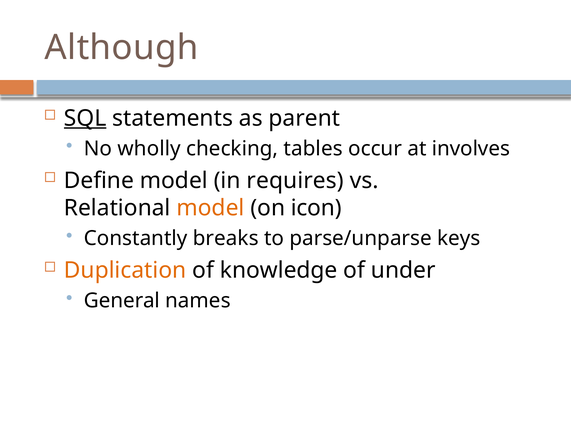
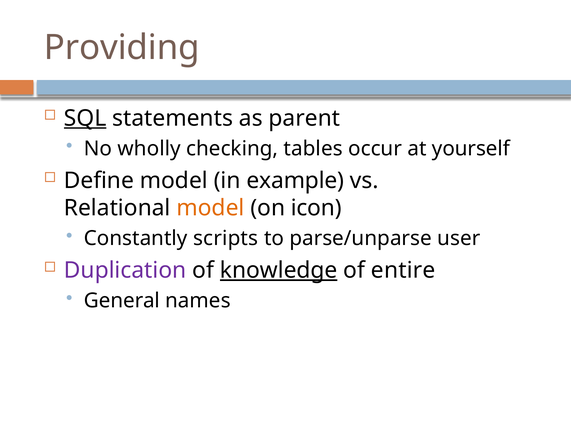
Although: Although -> Providing (122, 48)
involves: involves -> yourself (471, 148)
requires: requires -> example (295, 180)
breaks: breaks -> scripts (226, 238)
keys: keys -> user (459, 238)
Duplication colour: orange -> purple (125, 270)
knowledge underline: none -> present (279, 270)
under: under -> entire (403, 270)
